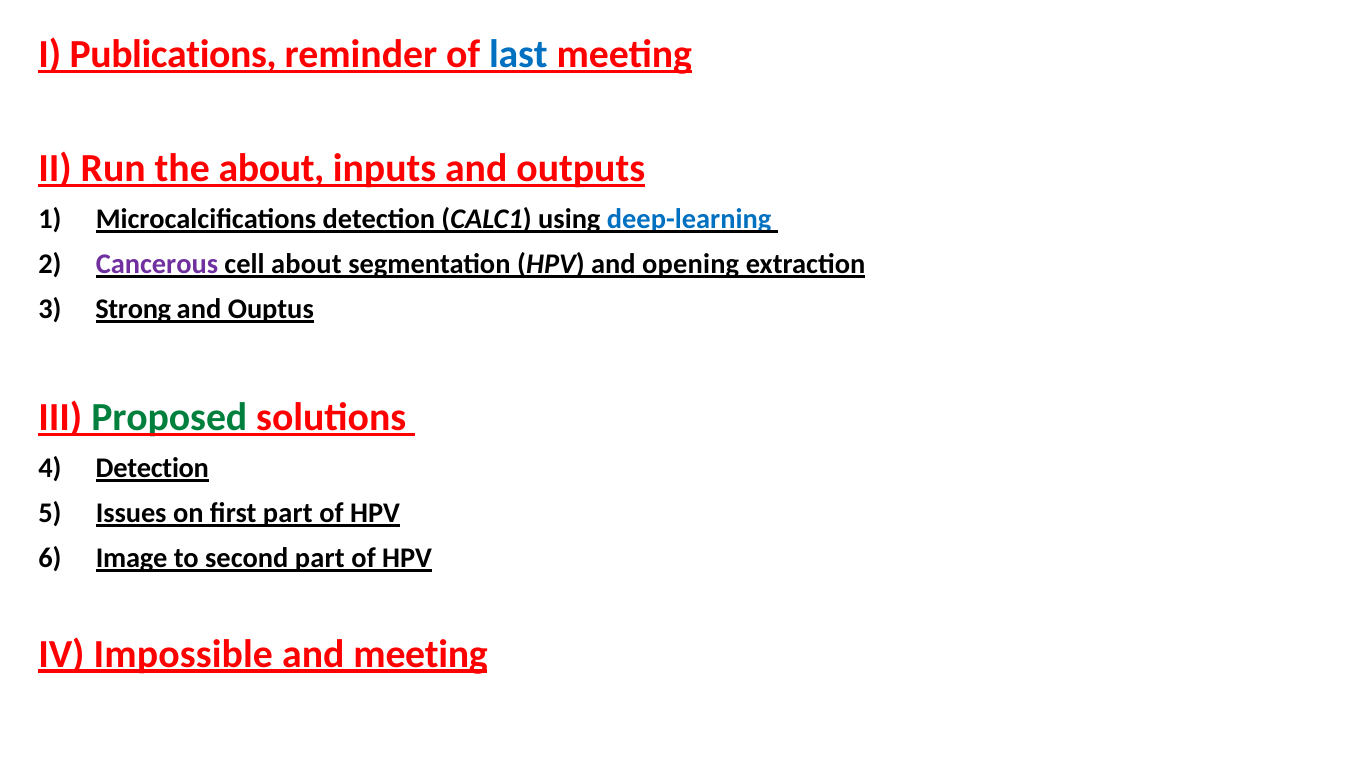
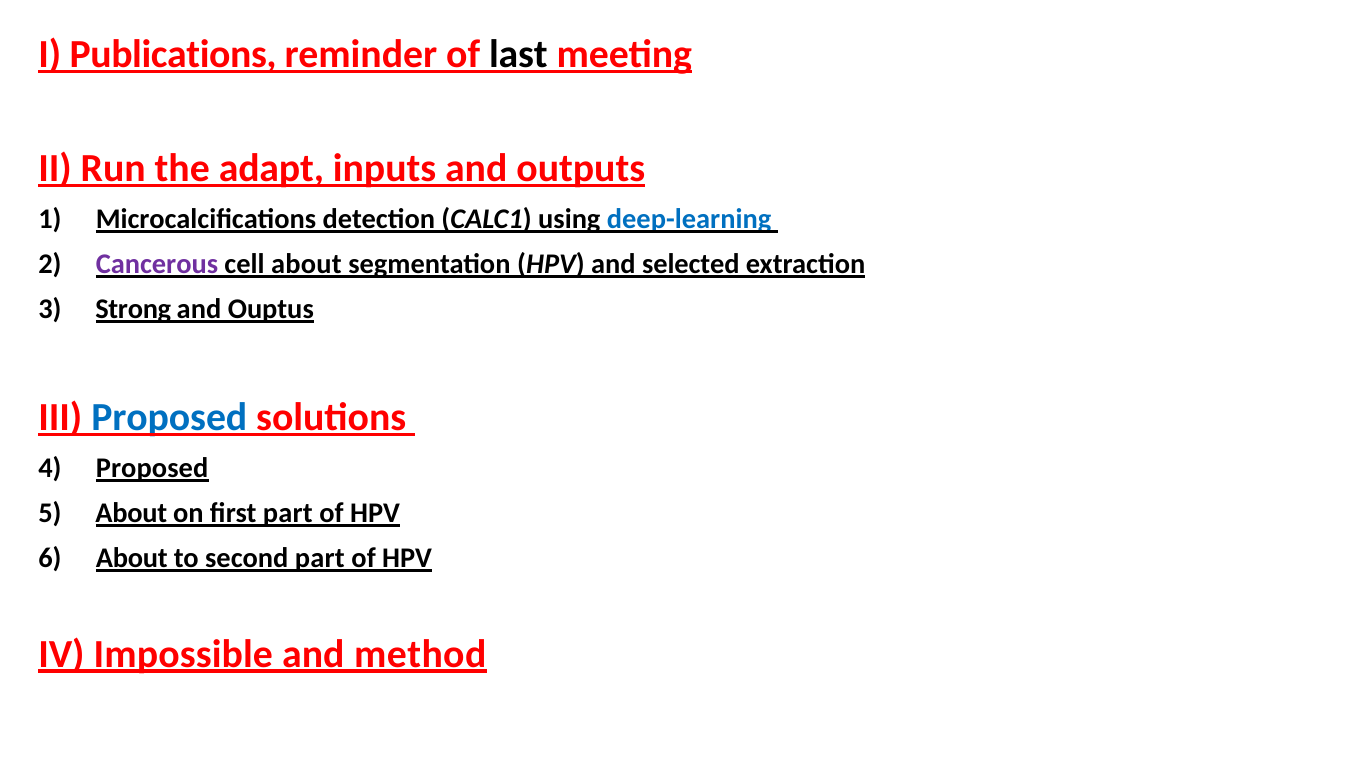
last colour: blue -> black (518, 54)
the about: about -> adapt (271, 169)
opening: opening -> selected (691, 265)
Proposed colour: green -> blue (169, 418)
Detection: Detection -> Proposed (152, 469)
Issues: Issues -> About (131, 514)
Image: Image -> About (132, 559)
and meeting: meeting -> method (420, 654)
